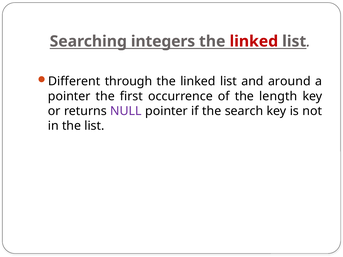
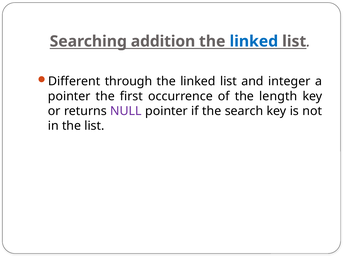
integers: integers -> addition (163, 41)
linked colour: red -> blue (254, 41)
around: around -> integer (289, 81)
